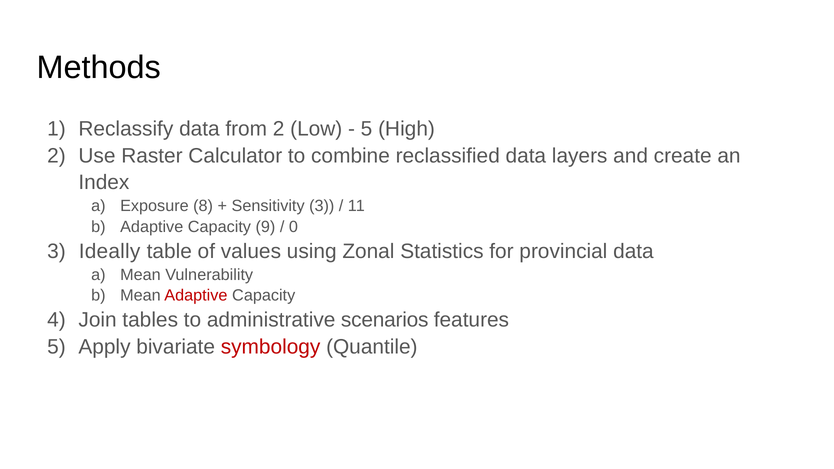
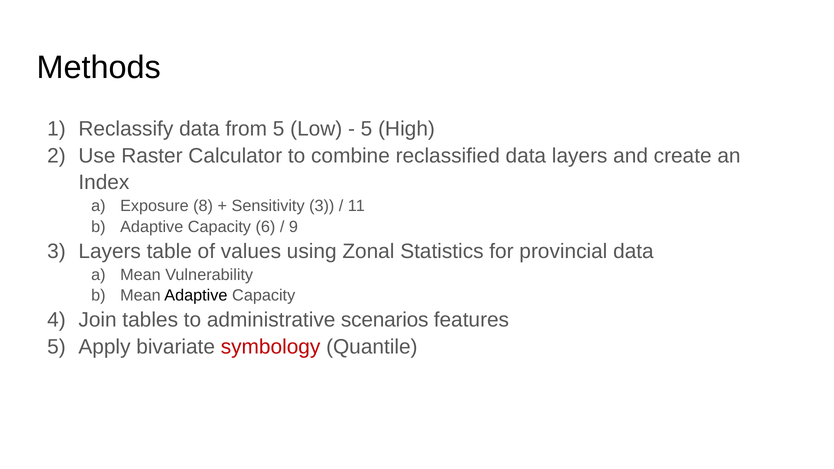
from 2: 2 -> 5 (279, 129)
9: 9 -> 6 (265, 227)
0: 0 -> 9 (293, 227)
3 Ideally: Ideally -> Layers (110, 251)
Adaptive colour: red -> black (196, 296)
